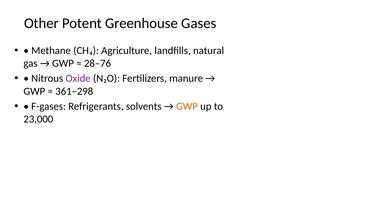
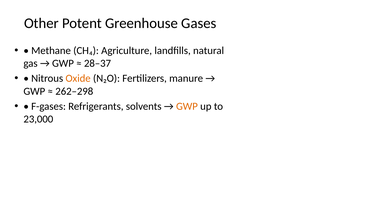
28–76: 28–76 -> 28–37 (97, 63)
Oxide colour: purple -> orange (78, 78)
361–298: 361–298 -> 262–298 (74, 91)
